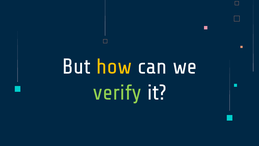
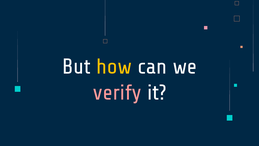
verify colour: light green -> pink (117, 92)
